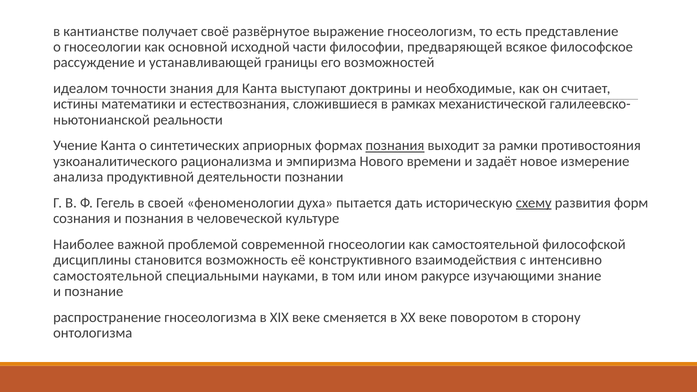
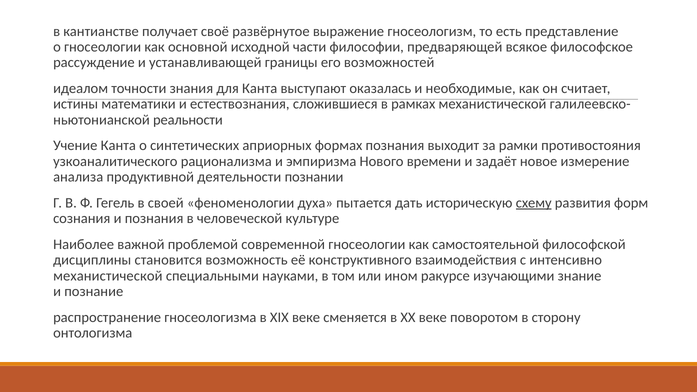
доктрины: доктрины -> оказалась (380, 88)
познания underline: present -> none (395, 146)
самостоятельной: самостоятельной -> механистической (108, 276)
